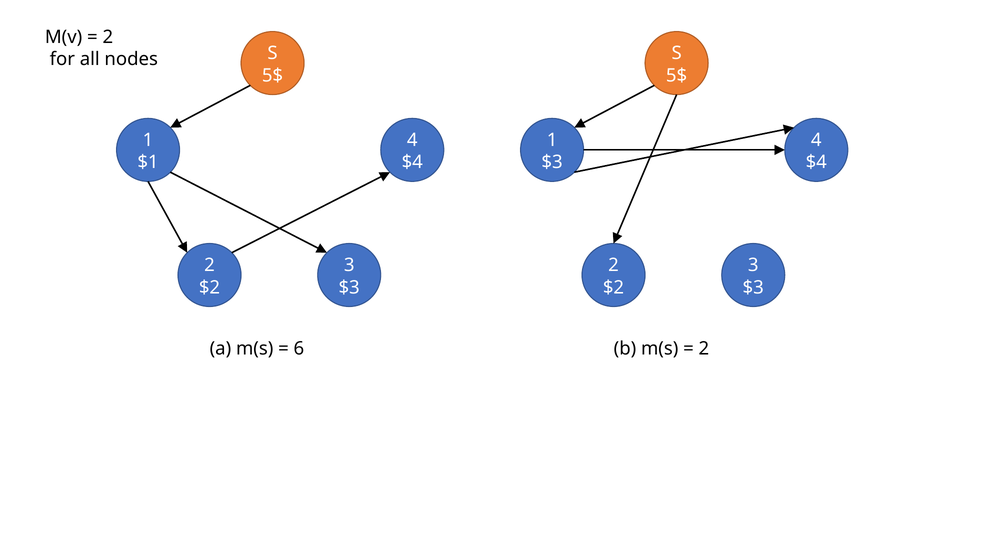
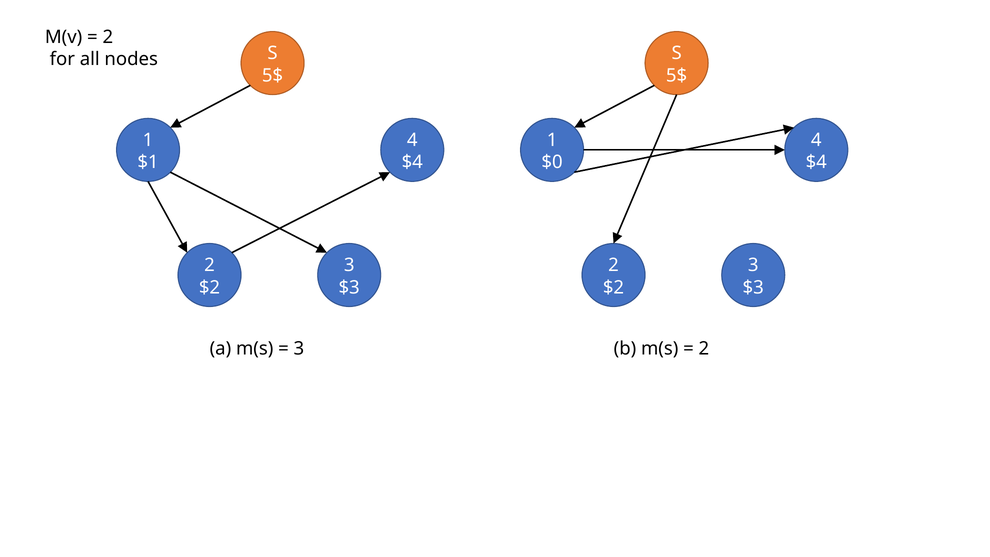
$3: $3 -> $0 (552, 162)
6: 6 -> 3 (299, 349)
